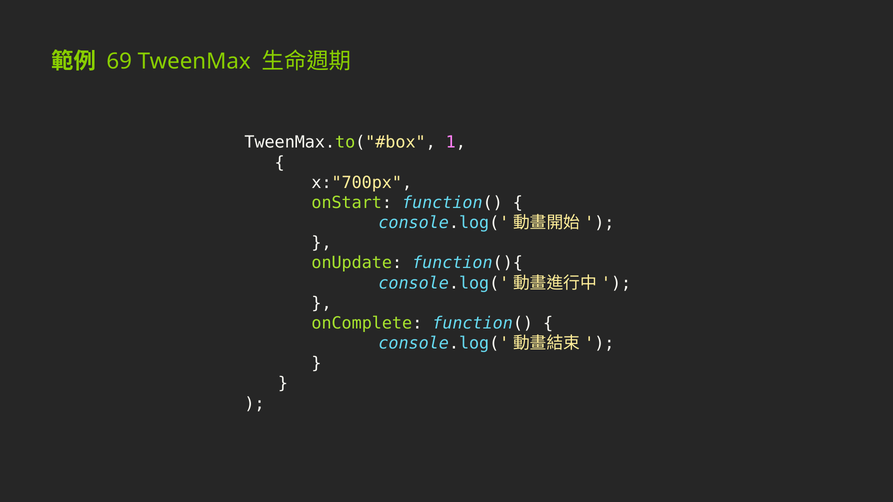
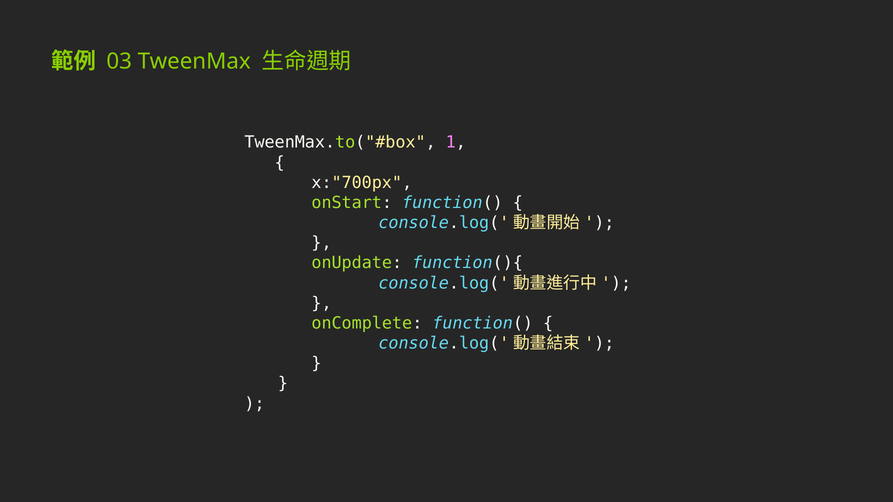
69: 69 -> 03 (119, 61)
